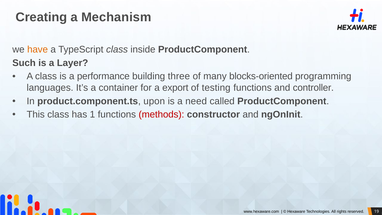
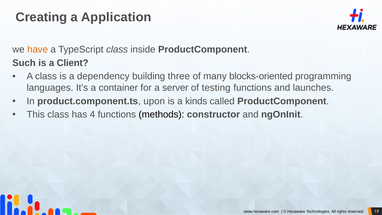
Mechanism: Mechanism -> Application (116, 17)
Layer: Layer -> Client (73, 63)
performance: performance -> dependency (103, 76)
export: export -> server (175, 88)
controller: controller -> launches (313, 88)
need: need -> kinds (196, 101)
1: 1 -> 4 (92, 114)
methods colour: red -> black (161, 114)
